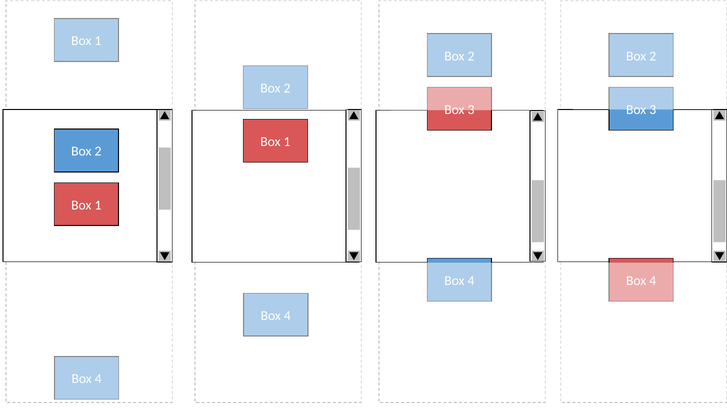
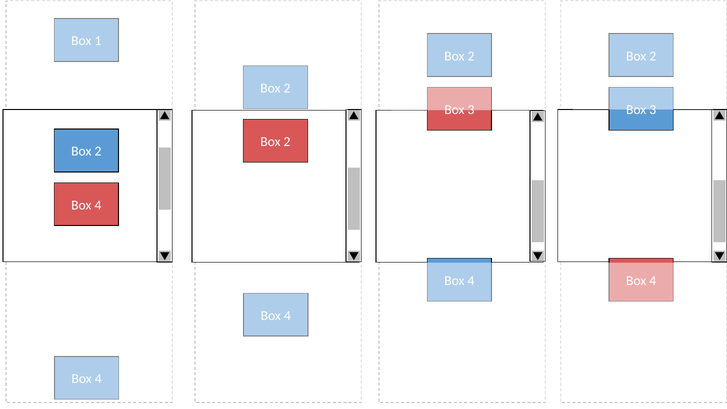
1: 1 -> 2 (287, 142)
1: 1 -> 4 (98, 205)
